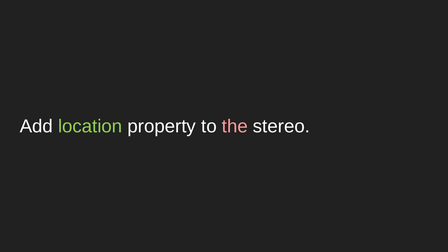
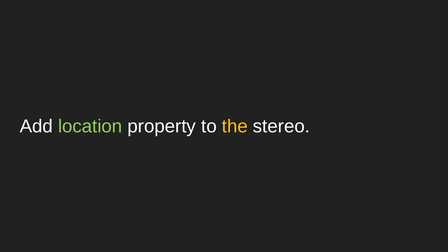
the colour: pink -> yellow (235, 126)
